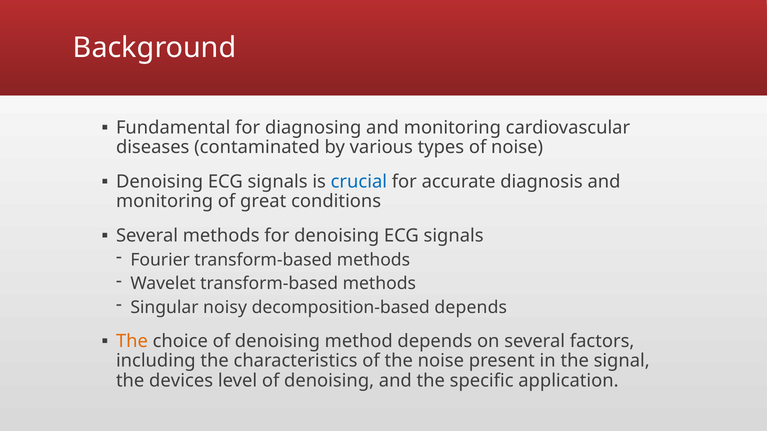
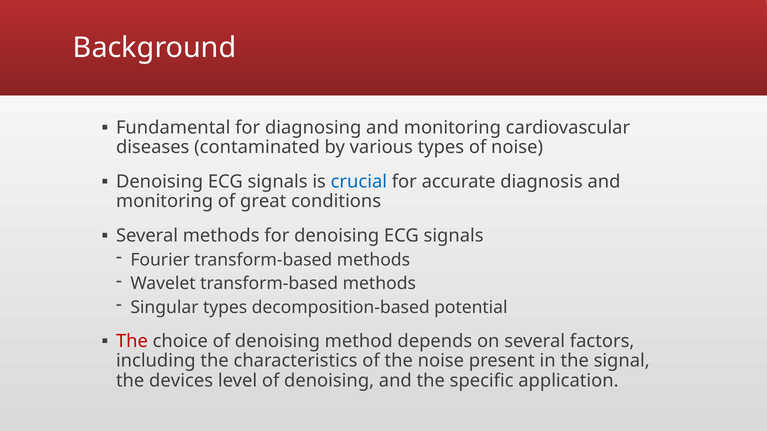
Singular noisy: noisy -> types (225, 308)
decomposition-based depends: depends -> potential (471, 308)
The colour: orange -> red (132, 341)
